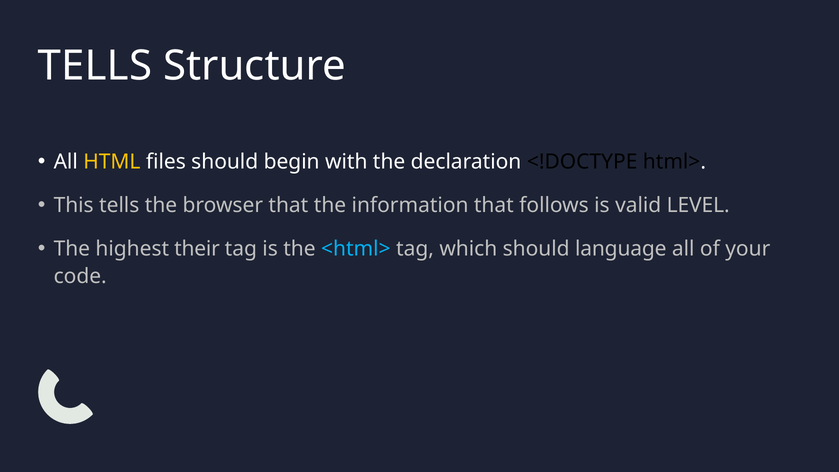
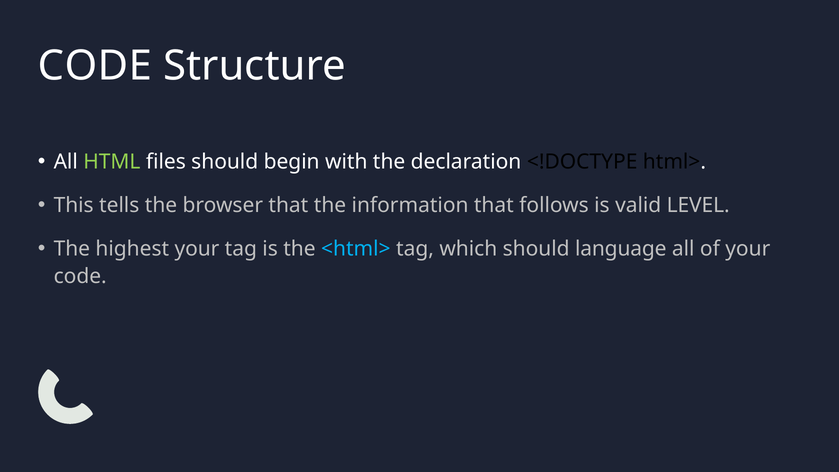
TELLS: TELLS -> CODE (95, 66)
HTML colour: yellow -> light green (112, 162)
highest their: their -> your (197, 249)
